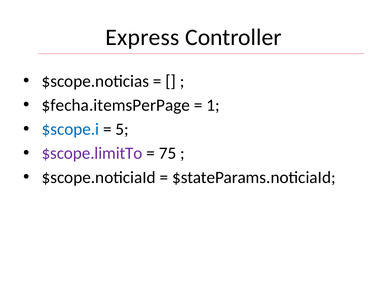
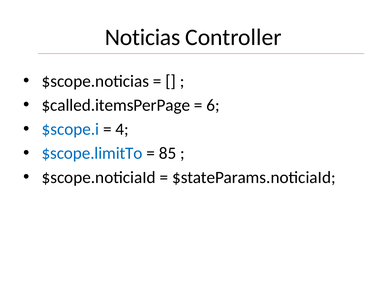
Express: Express -> Noticias (143, 37)
$fecha.itemsPerPage: $fecha.itemsPerPage -> $called.itemsPerPage (116, 105)
1: 1 -> 6 (213, 105)
5: 5 -> 4 (122, 129)
$scope.limitTo colour: purple -> blue (92, 153)
75: 75 -> 85 (168, 153)
